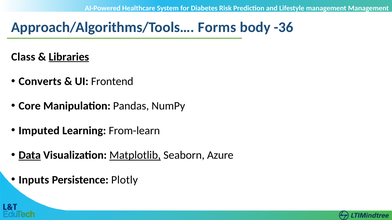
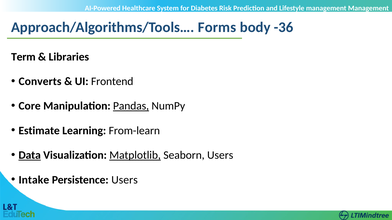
Class: Class -> Term (23, 57)
Libraries underline: present -> none (69, 57)
Pandas underline: none -> present (131, 106)
Imputed: Imputed -> Estimate (39, 131)
Seaborn Azure: Azure -> Users (220, 156)
Inputs: Inputs -> Intake (34, 180)
Persistence Plotly: Plotly -> Users (125, 180)
